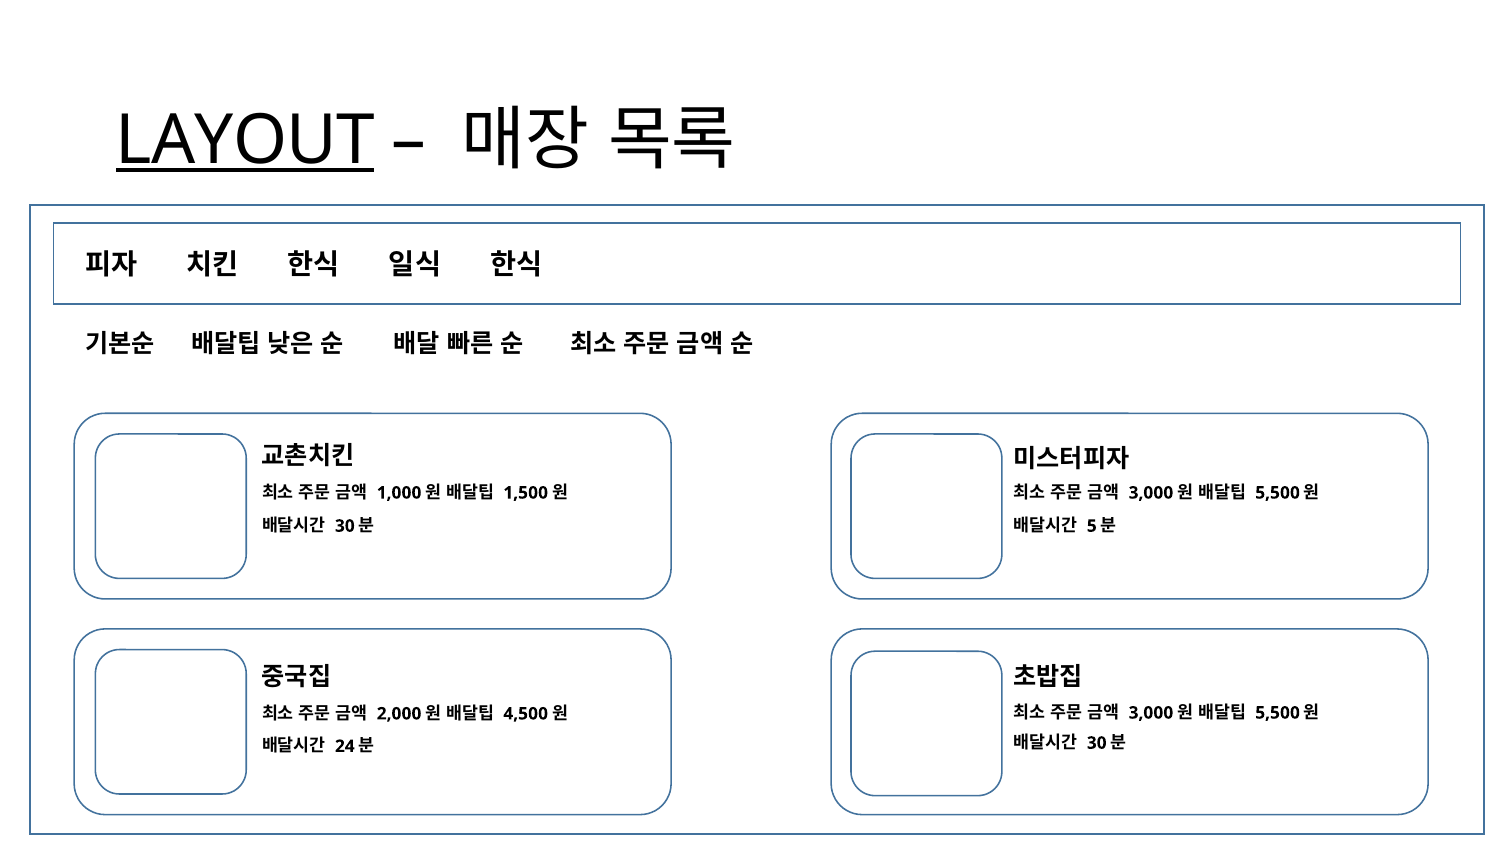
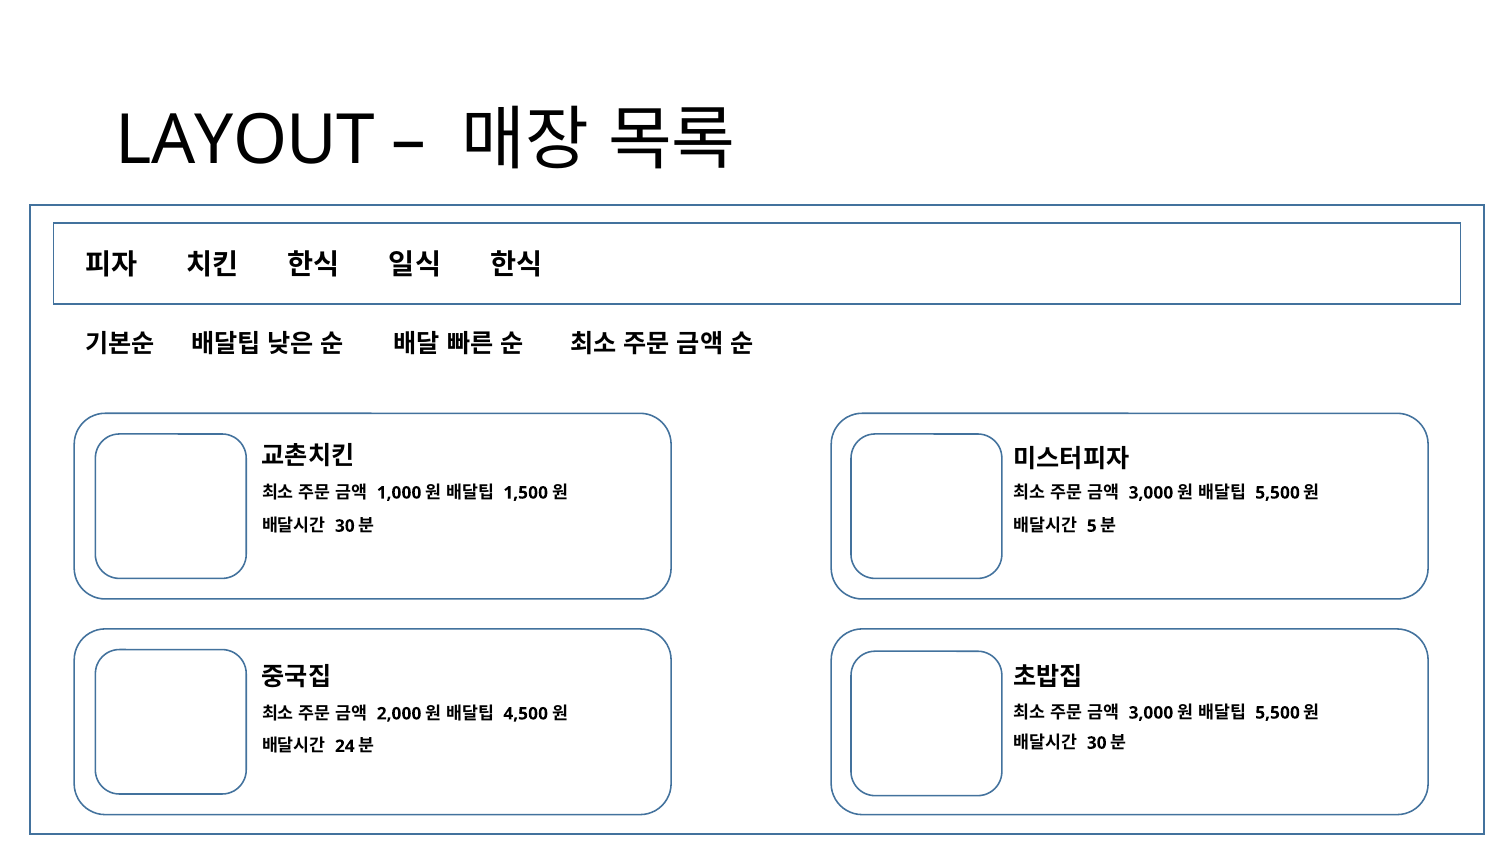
LAYOUT underline: present -> none (245, 140)
